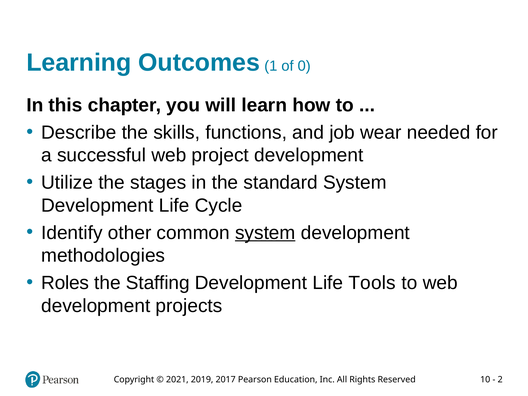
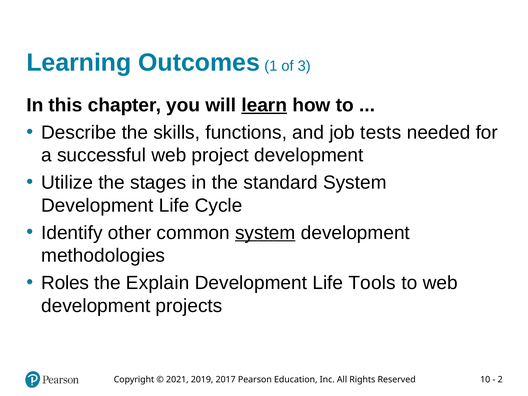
0: 0 -> 3 (304, 66)
learn underline: none -> present (264, 105)
wear: wear -> tests (381, 132)
Staffing: Staffing -> Explain (158, 283)
